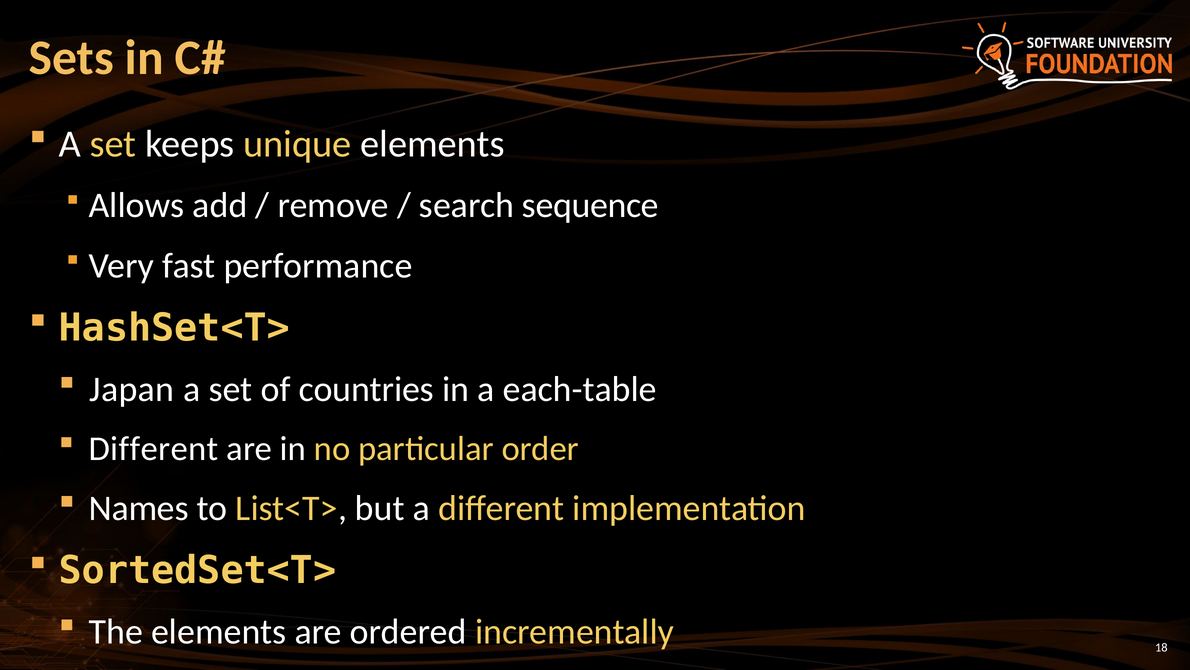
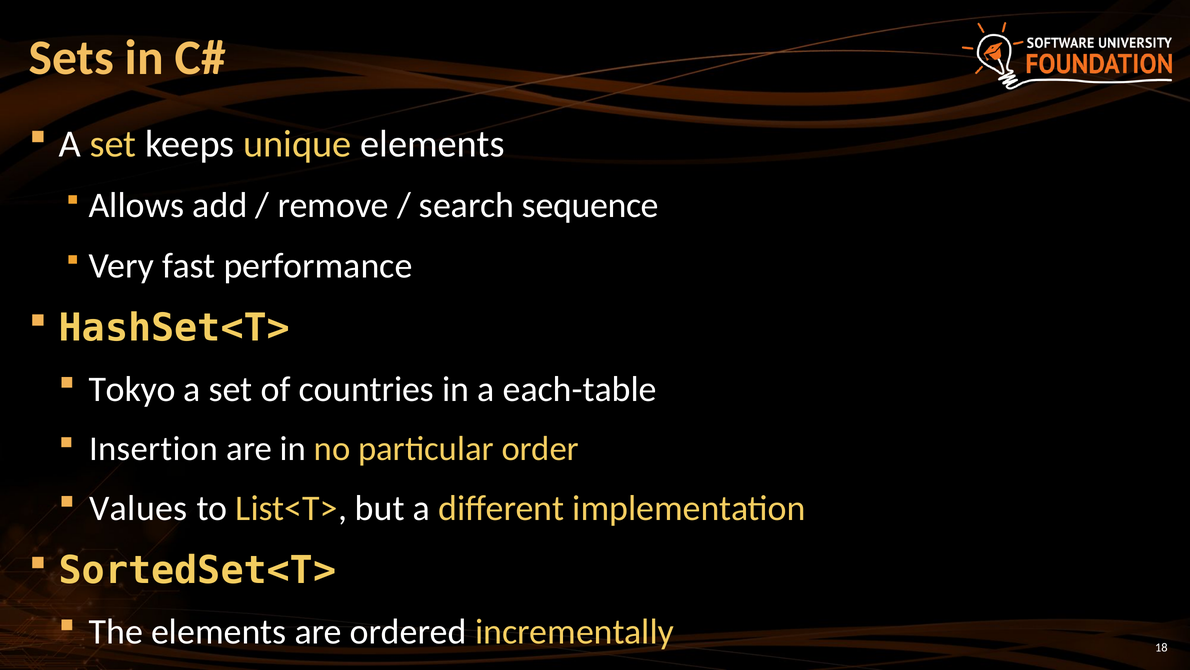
Japan: Japan -> Tokyo (132, 389)
Different: Different -> Insertion (153, 449)
Names: Names -> Values (138, 508)
